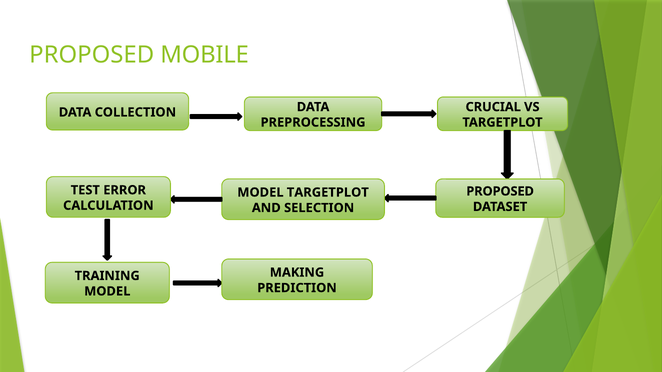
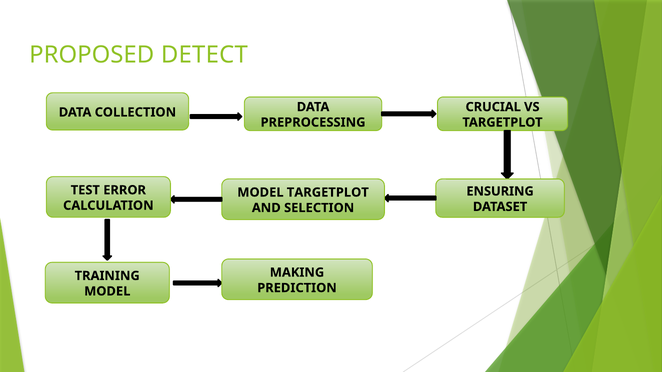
MOBILE: MOBILE -> DETECT (204, 55)
PROPOSED: PROPOSED -> ENSURING (500, 191)
